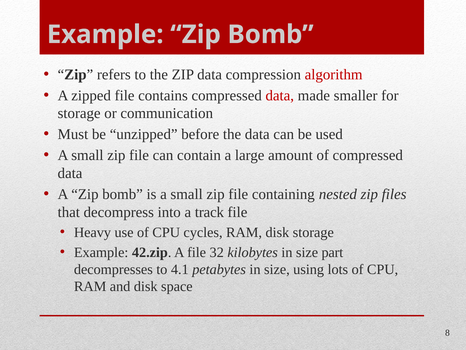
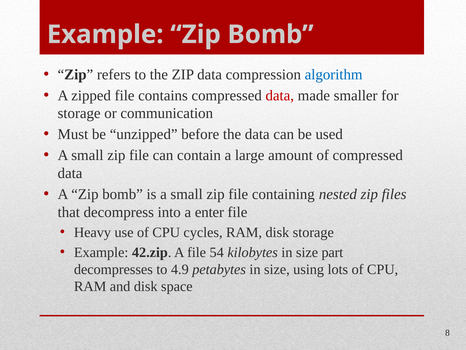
algorithm colour: red -> blue (334, 74)
track: track -> enter (209, 212)
32: 32 -> 54 (217, 252)
4.1: 4.1 -> 4.9 (180, 269)
